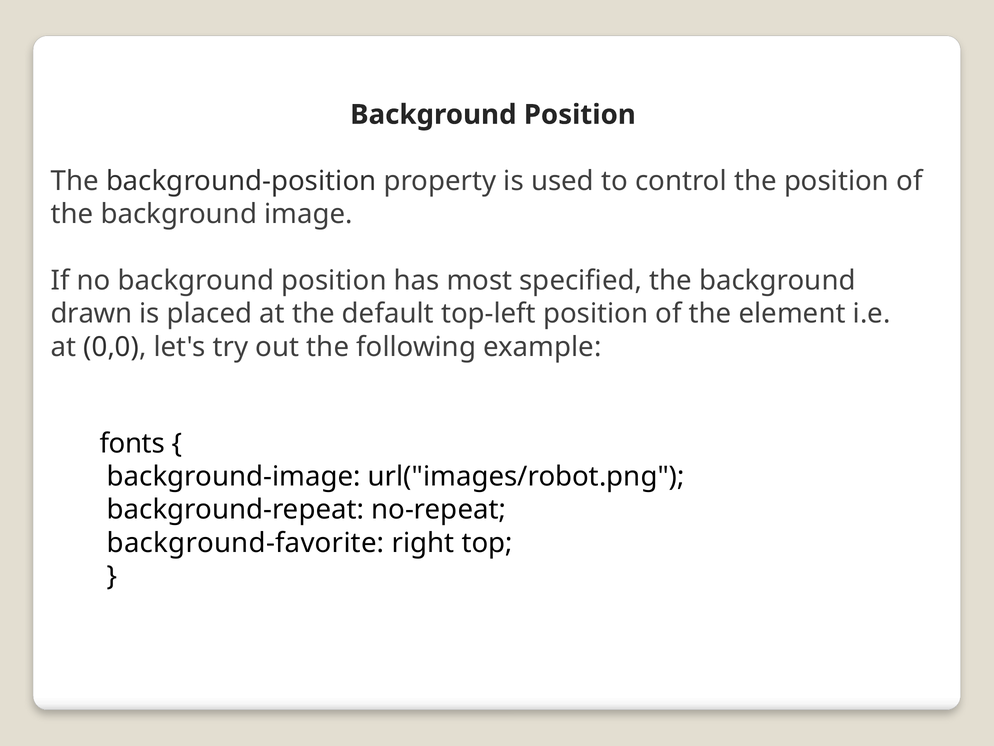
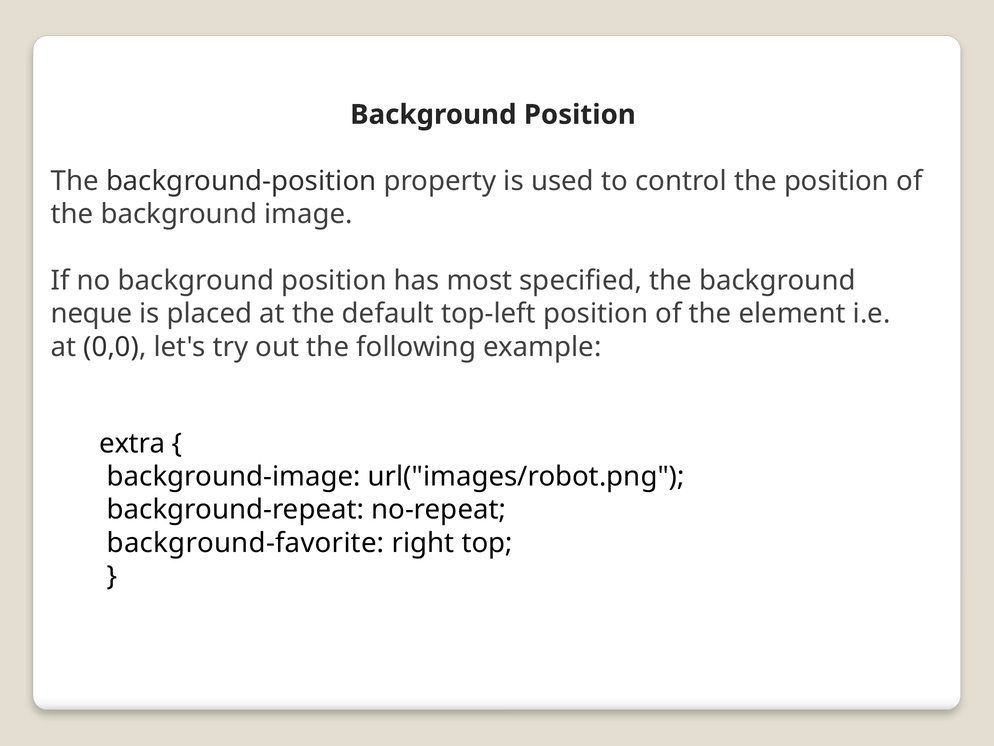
drawn: drawn -> neque (91, 314)
fonts: fonts -> extra (132, 443)
